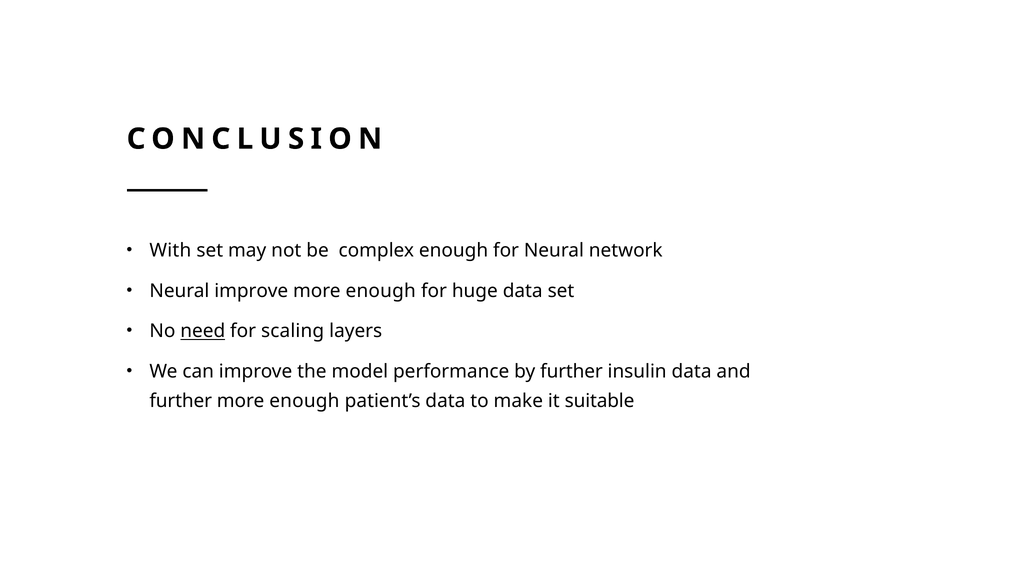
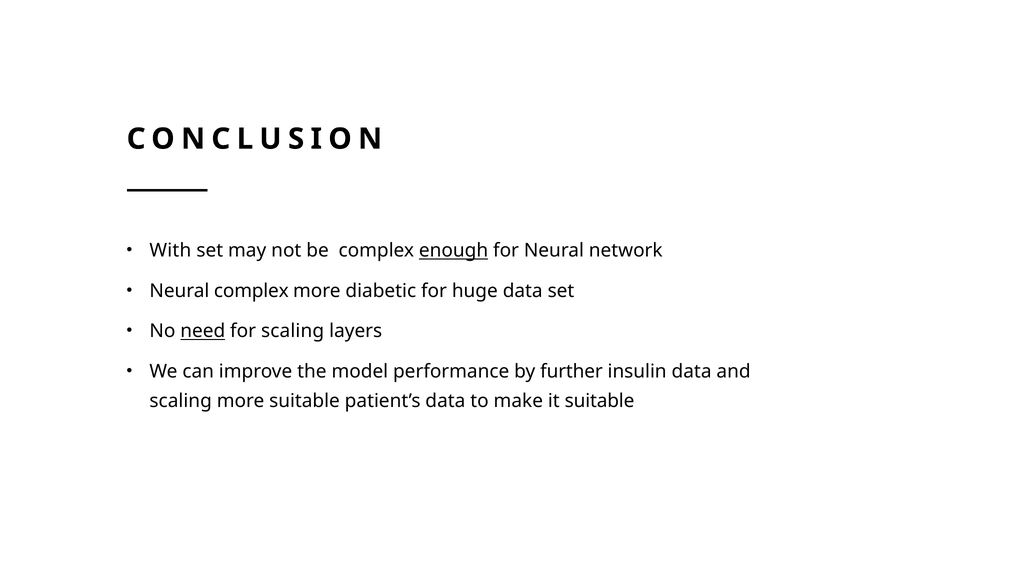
enough underline: none -> present (454, 251)
Neural improve: improve -> complex (251, 291)
enough: enough -> diabetic (381, 291)
further: further -> scaling (181, 401)
enough: enough -> suitable (304, 401)
